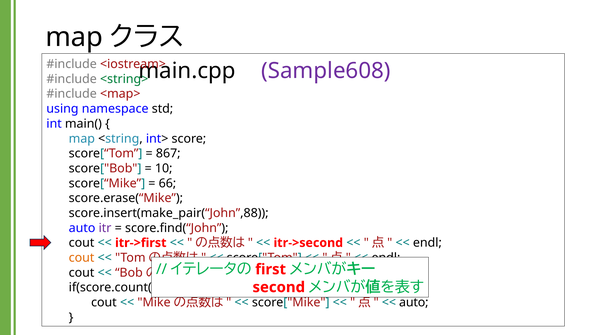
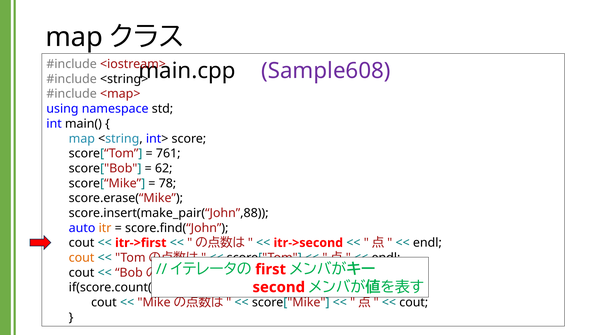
<string> colour: green -> black (124, 79)
867: 867 -> 761 (168, 154)
10: 10 -> 62 (164, 168)
66: 66 -> 78 (167, 183)
itr colour: purple -> orange (105, 228)
auto: auto -> cout (414, 303)
